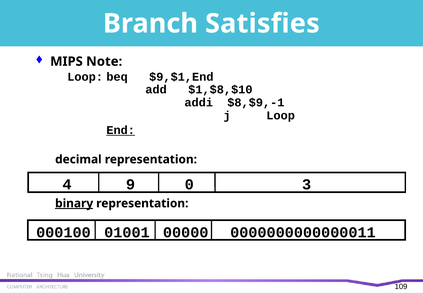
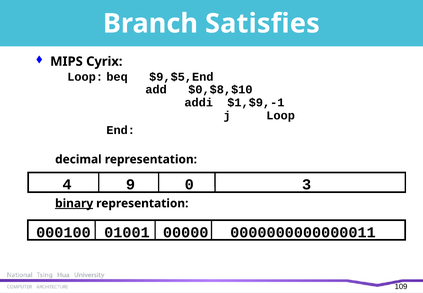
Note: Note -> Cyrix (104, 61)
$9,$1,End: $9,$1,End -> $9,$5,End (181, 77)
$1,$8,$10: $1,$8,$10 -> $0,$8,$10 (220, 90)
$8,$9,-1: $8,$9,-1 -> $1,$9,-1 (256, 102)
End underline: present -> none (121, 130)
